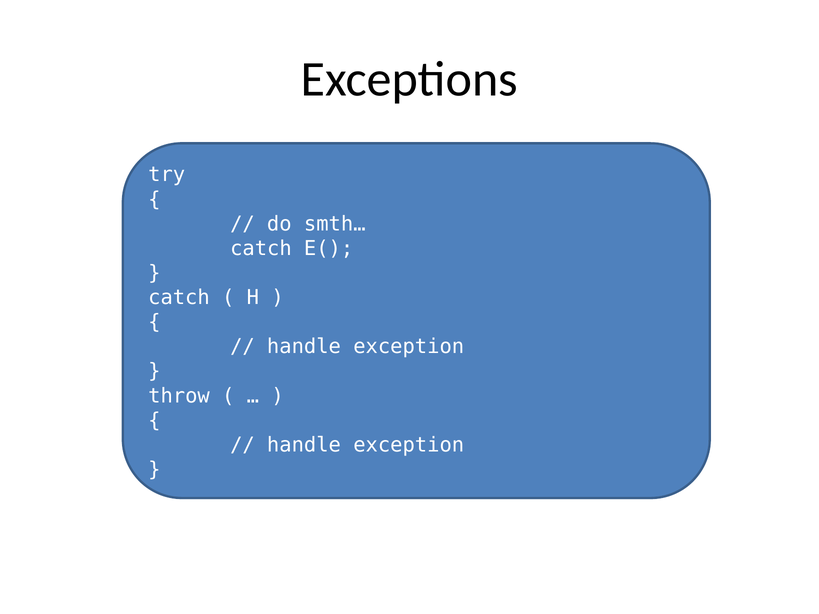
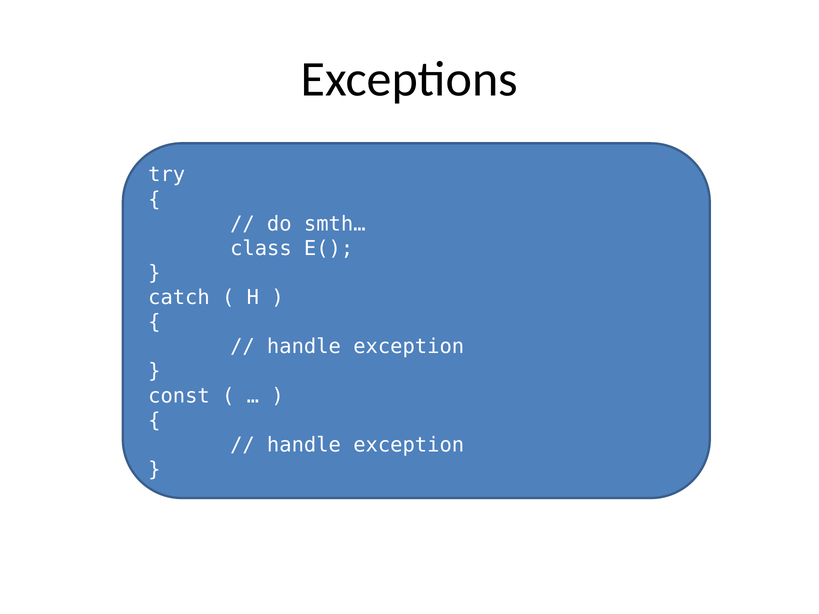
catch: catch -> class (261, 248)
throw: throw -> const (179, 396)
